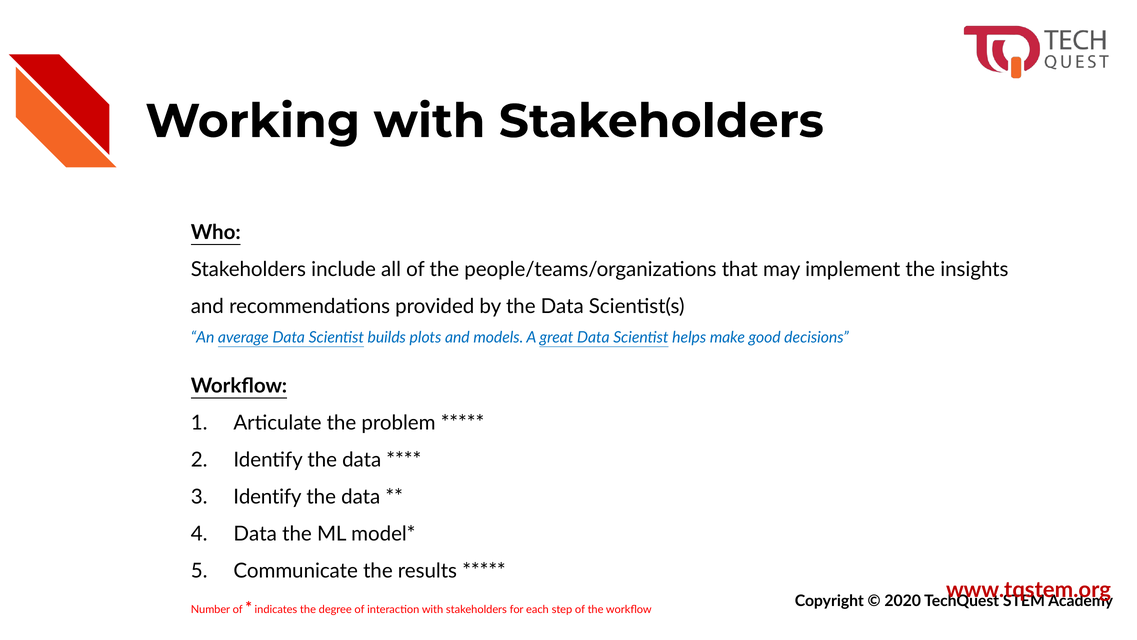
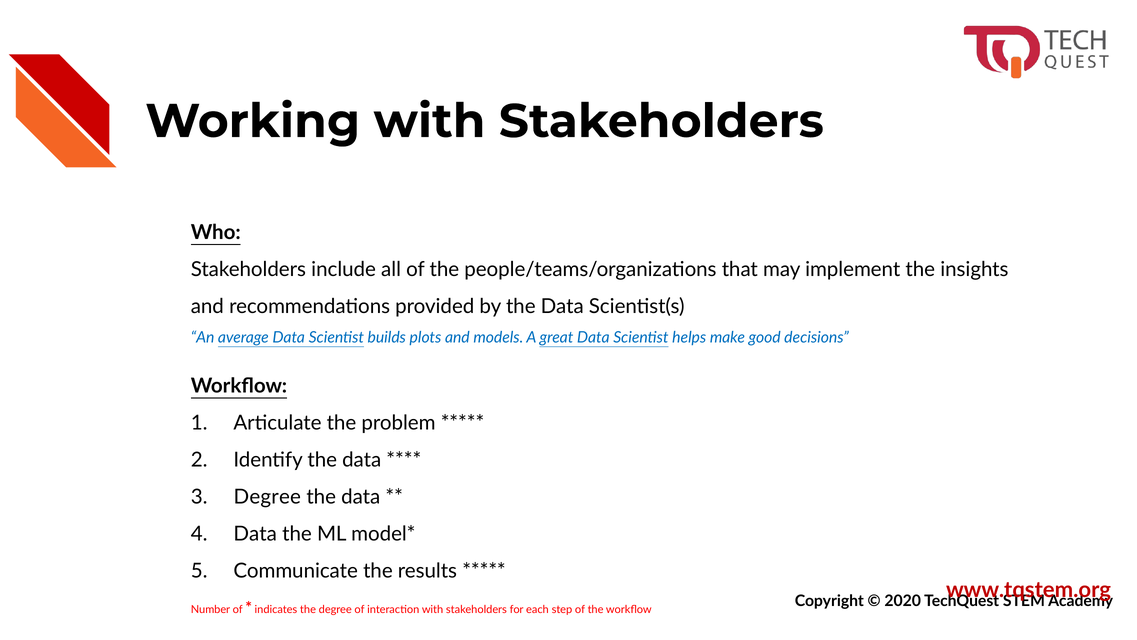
Identify: Identify -> Degree (267, 497)
